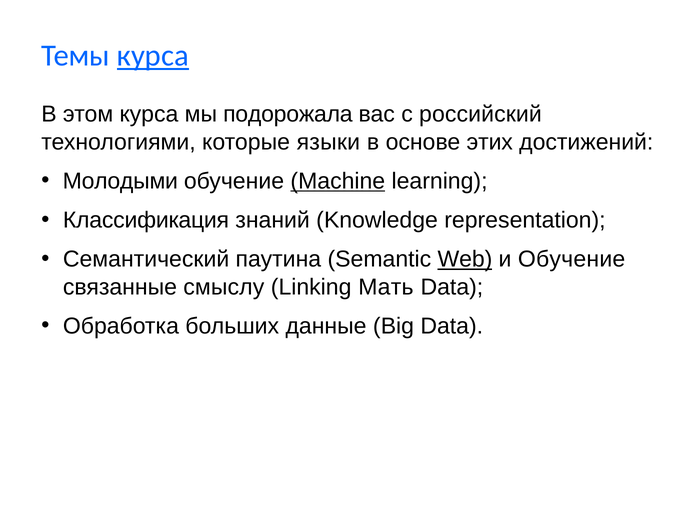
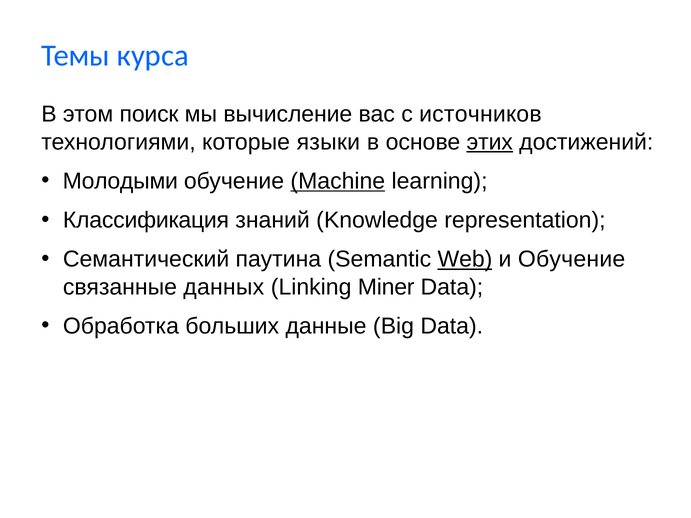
курса underline: present -> none (153, 56)
этом курса: курса -> поиск (149, 114)
подорожала: подорожала -> вычисление (288, 114)
российский: российский -> источников (480, 114)
этих underline: none -> present (490, 142)
смыслу: смыслу -> данных (224, 287)
Мать: Мать -> Miner (386, 287)
